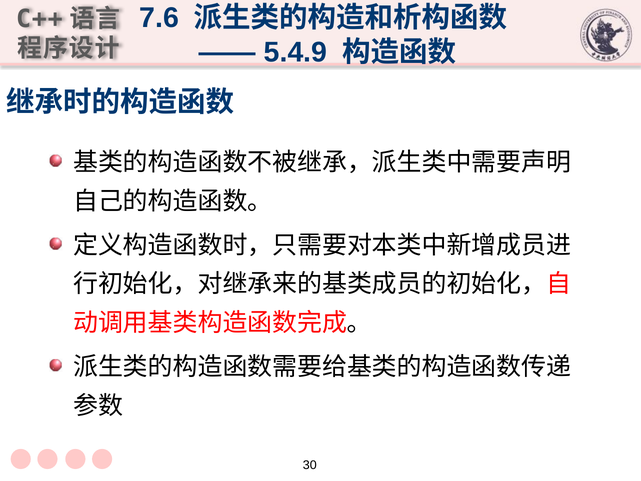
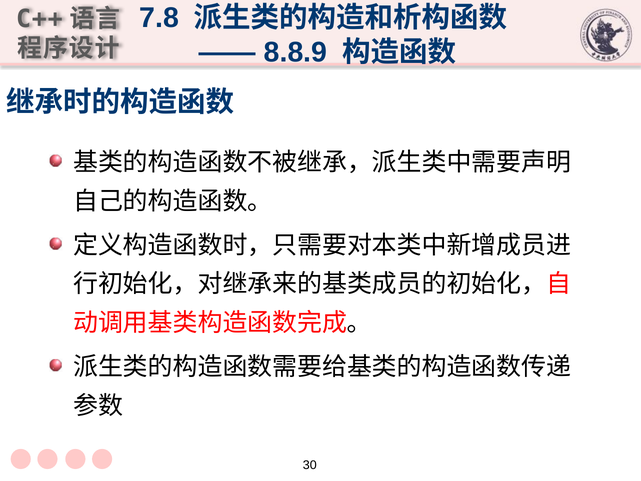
7.6: 7.6 -> 7.8 (159, 18)
5.4.9: 5.4.9 -> 8.8.9 (296, 52)
